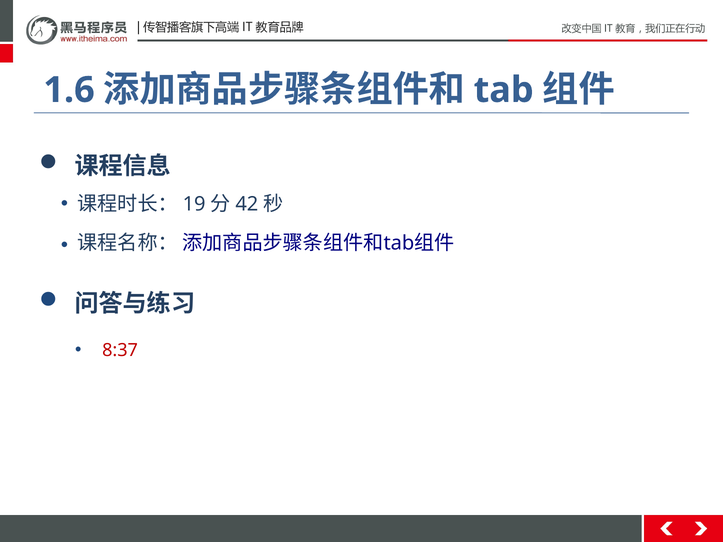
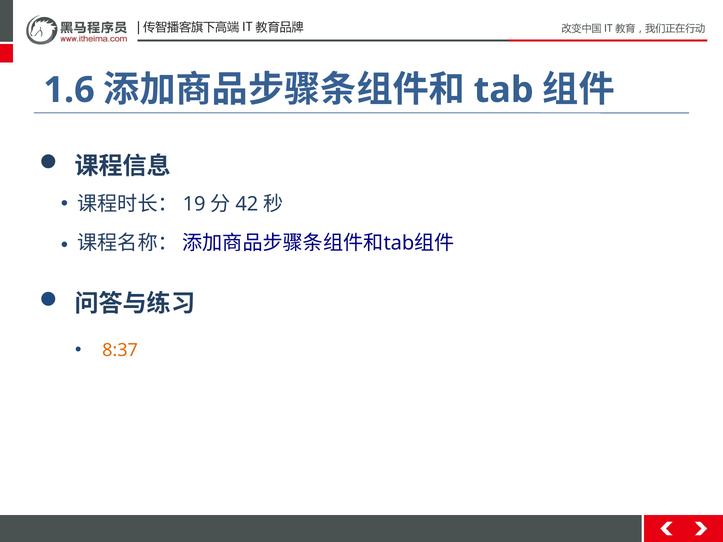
8:37 colour: red -> orange (120, 350)
